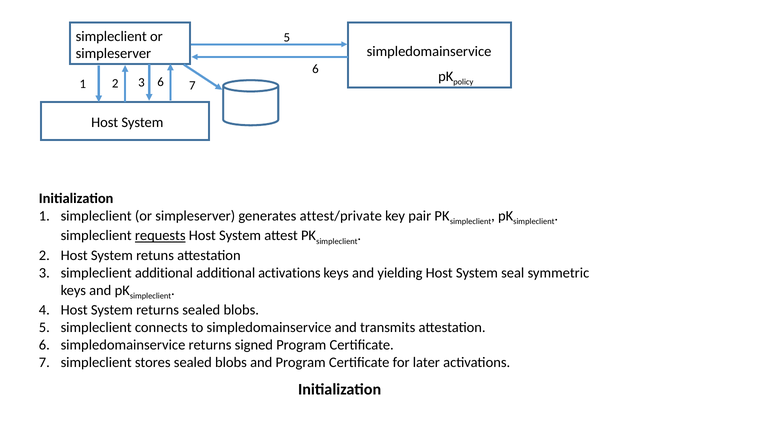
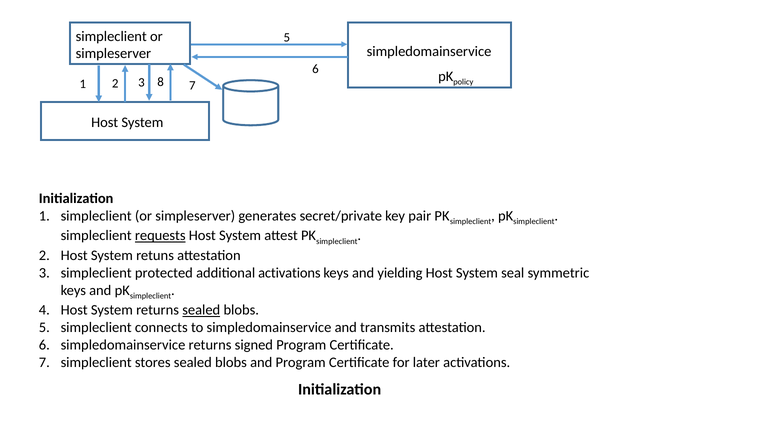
3 6: 6 -> 8 (161, 82)
attest/private: attest/private -> secret/private (341, 216)
simpleclient additional: additional -> protected (164, 273)
sealed underline: none -> present (201, 310)
